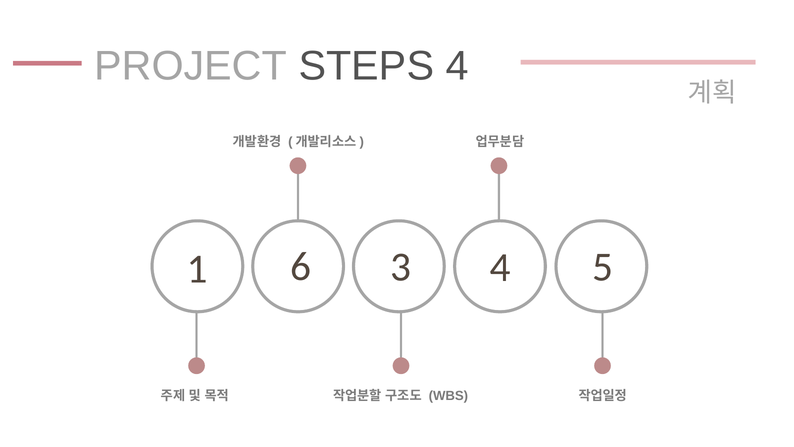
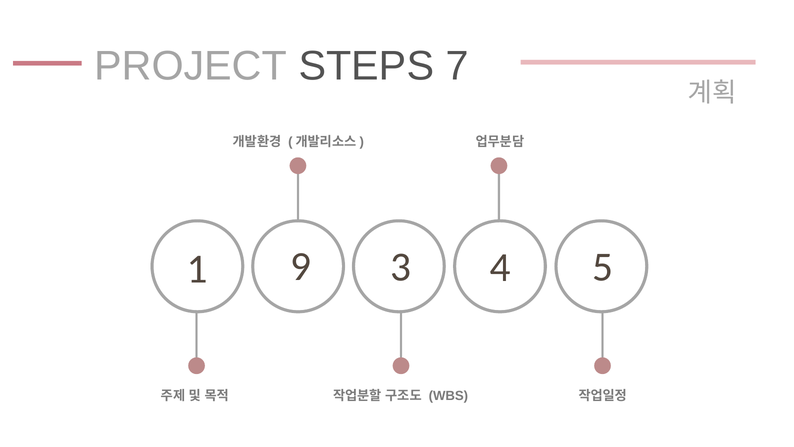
STEPS 4: 4 -> 7 (457, 66)
6: 6 -> 9 (300, 266)
